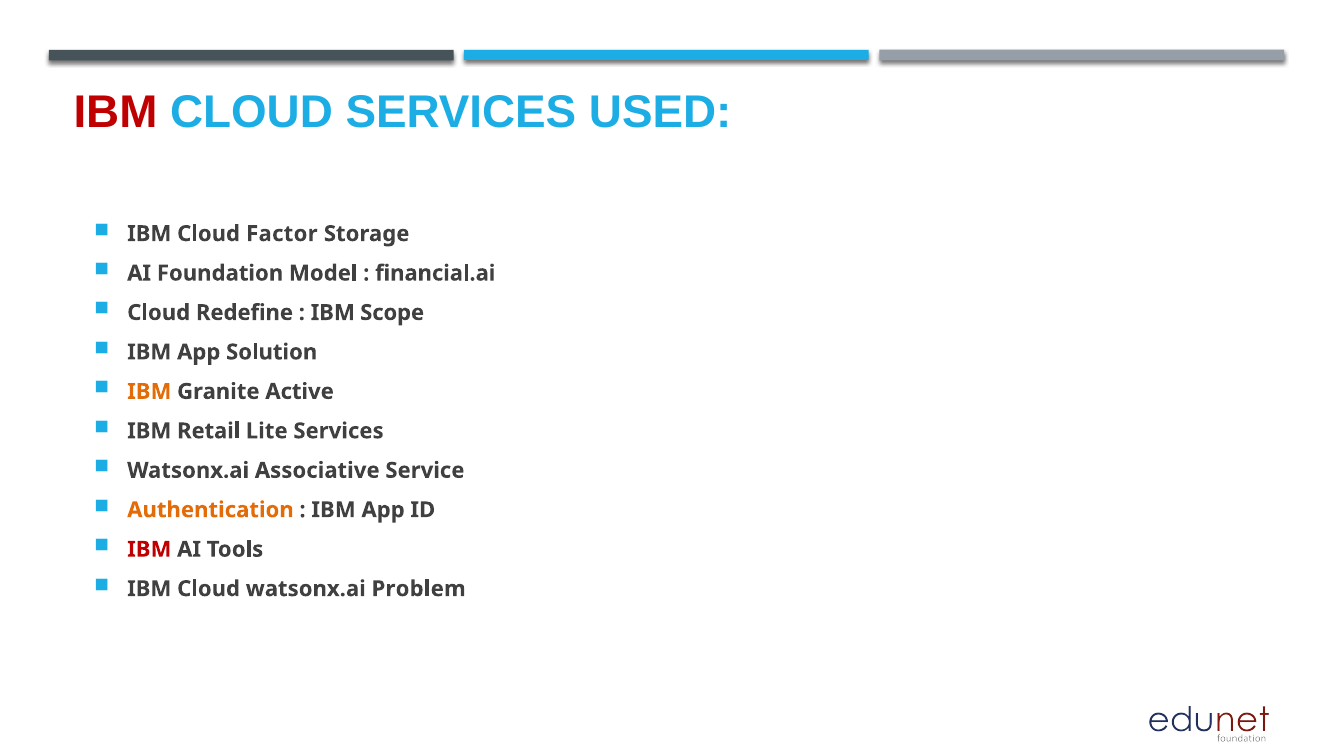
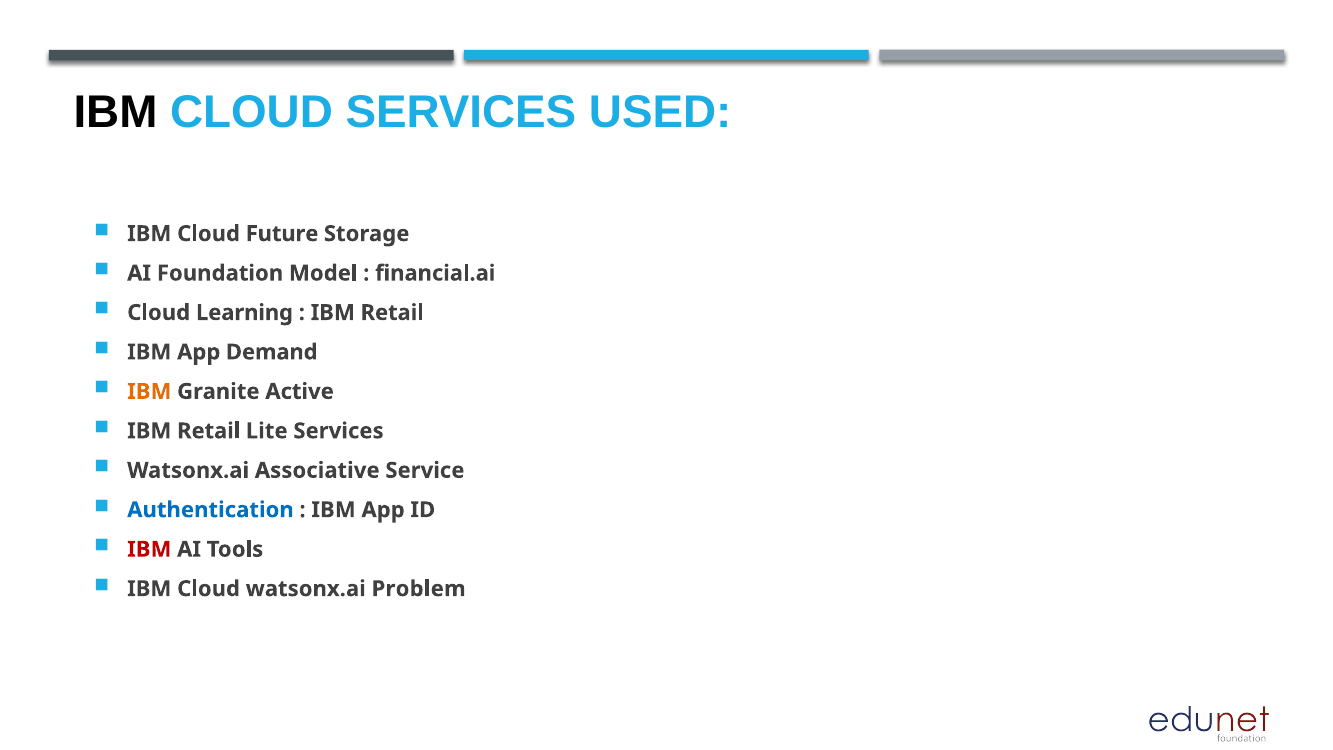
IBM colour: red -> black (115, 112)
Factor: Factor -> Future (282, 234)
Redefine: Redefine -> Learning (244, 313)
Scope: Scope -> Retail (392, 313)
Solution: Solution -> Demand (272, 352)
Authentication colour: orange -> blue (210, 510)
